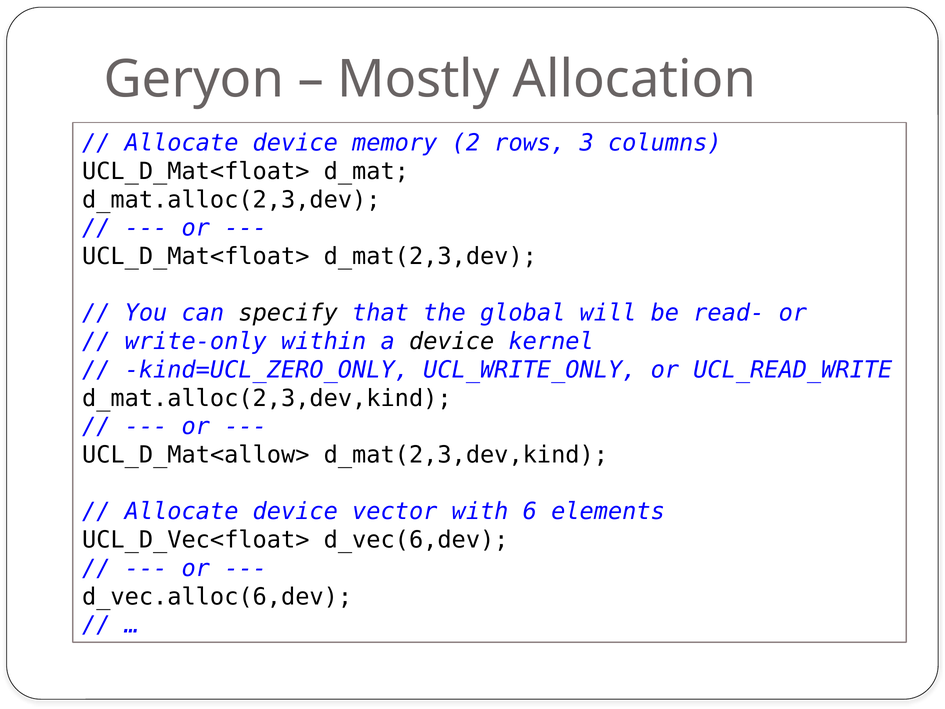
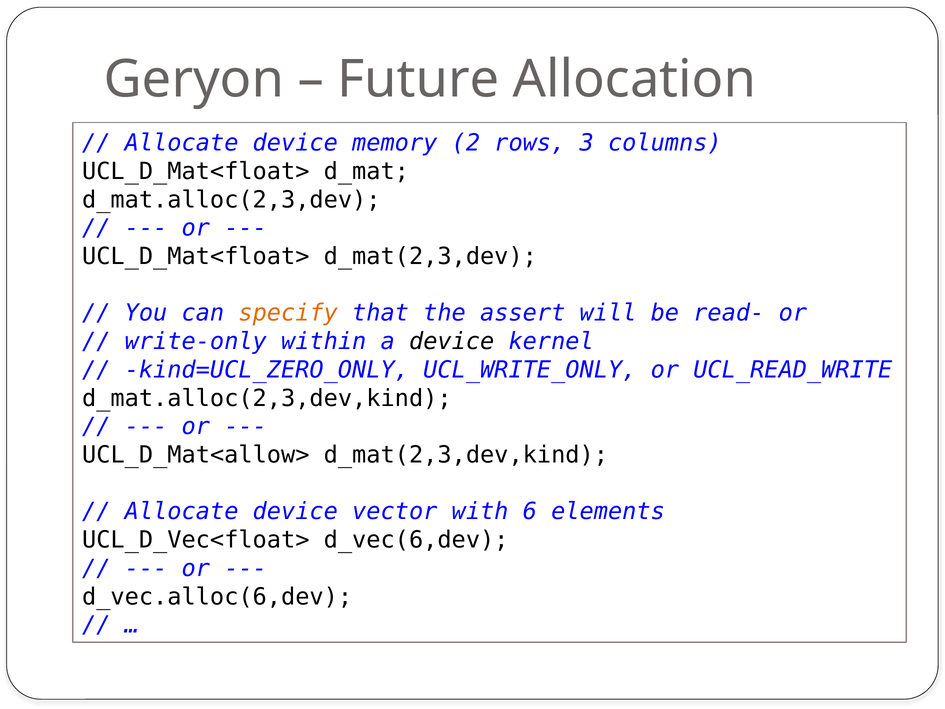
Mostly: Mostly -> Future (418, 79)
specify colour: black -> orange (288, 313)
global: global -> assert (523, 313)
